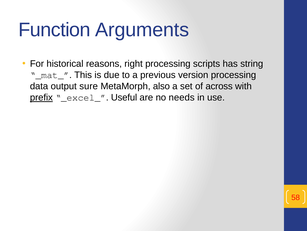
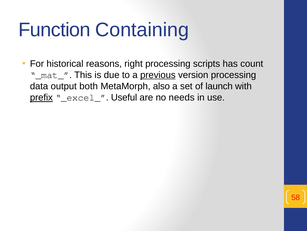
Arguments: Arguments -> Containing (142, 30)
string: string -> count (252, 64)
previous underline: none -> present (158, 75)
sure: sure -> both (89, 86)
across: across -> launch (219, 86)
